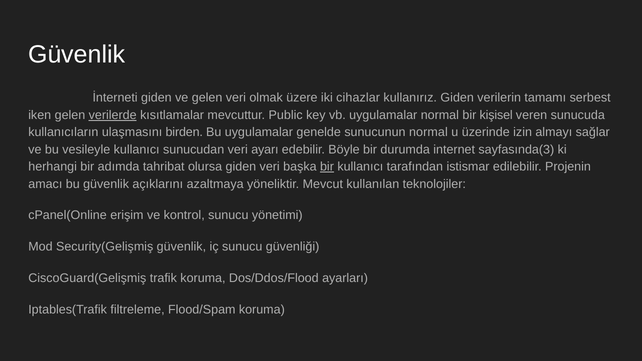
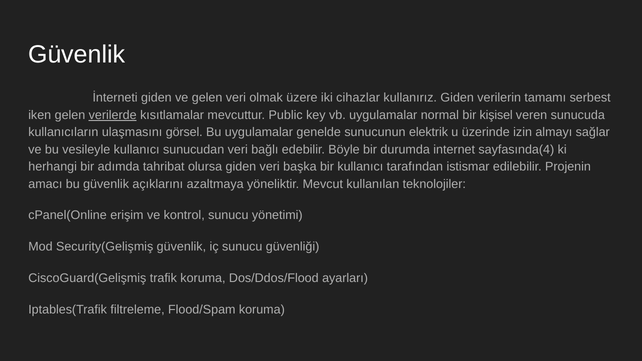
birden: birden -> görsel (184, 132)
sunucunun normal: normal -> elektrik (429, 132)
ayarı: ayarı -> bağlı (265, 150)
sayfasında(3: sayfasında(3 -> sayfasında(4 (516, 150)
bir underline: present -> none (327, 167)
